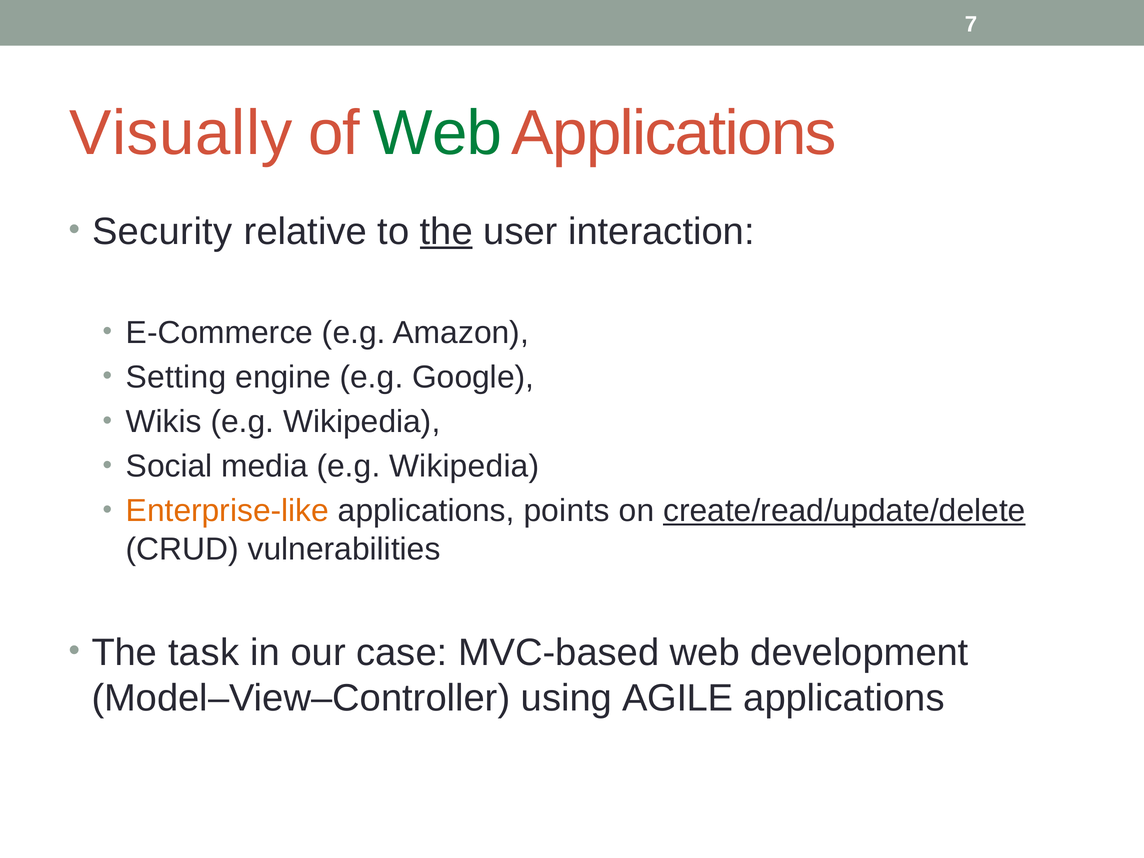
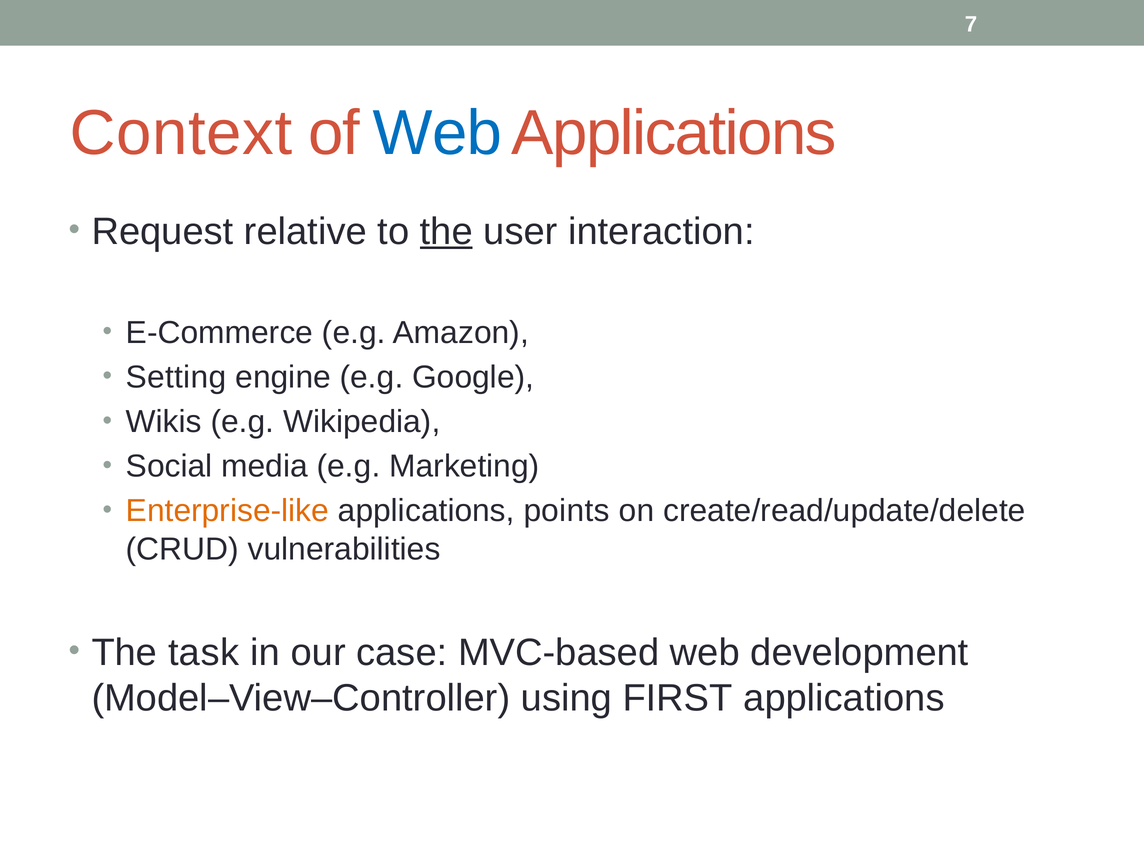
Visually: Visually -> Context (181, 133)
Web colour: green -> blue (438, 133)
Security: Security -> Request (162, 231)
media e.g Wikipedia: Wikipedia -> Marketing (464, 466)
create/read/update/delete underline: present -> none (844, 511)
AGILE: AGILE -> FIRST (678, 698)
